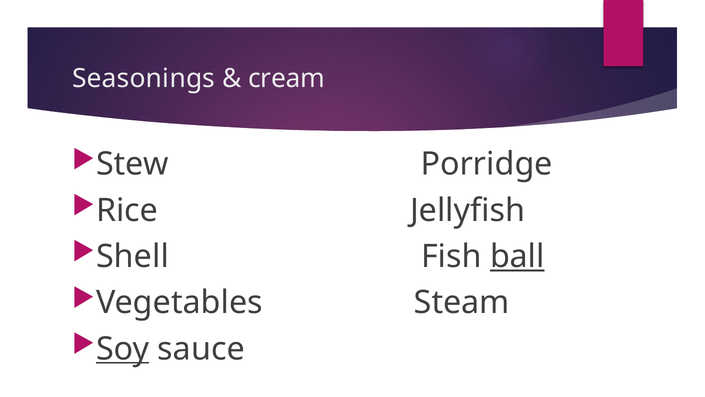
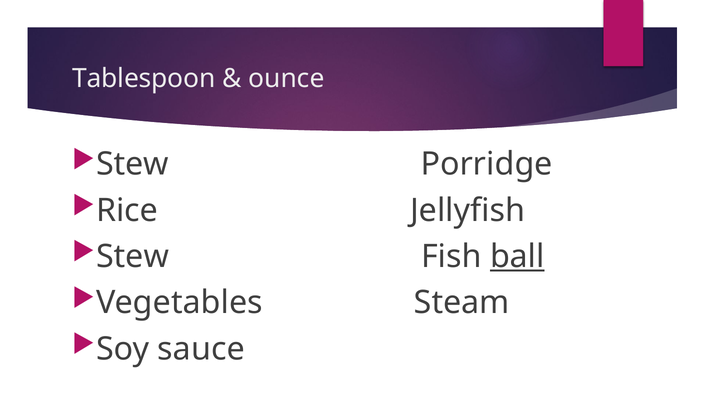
Seasonings: Seasonings -> Tablespoon (144, 79)
cream: cream -> ounce (286, 79)
Shell: Shell -> Stew (133, 256)
Soy underline: present -> none (123, 348)
